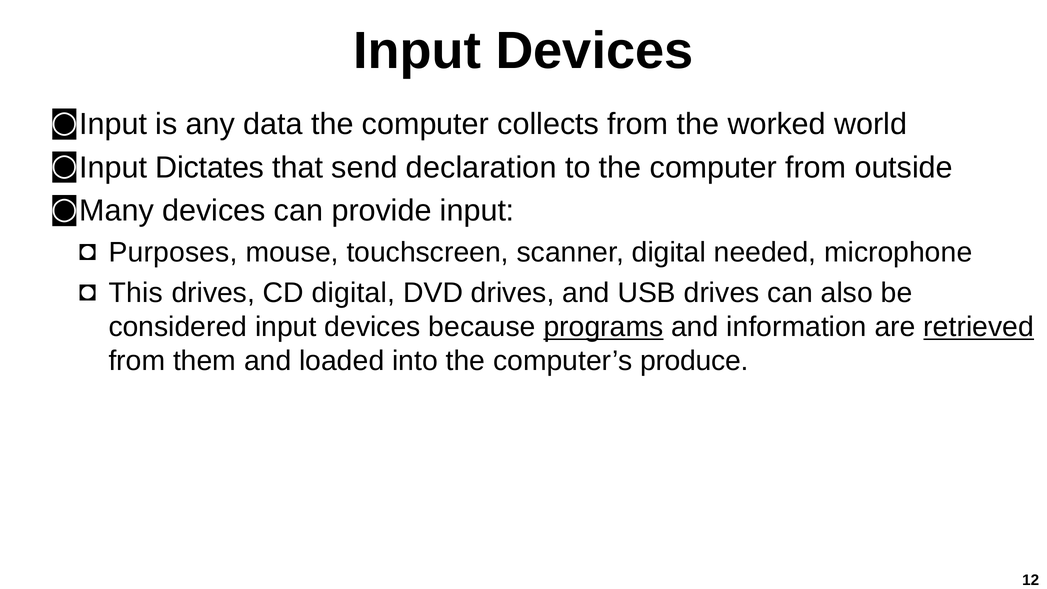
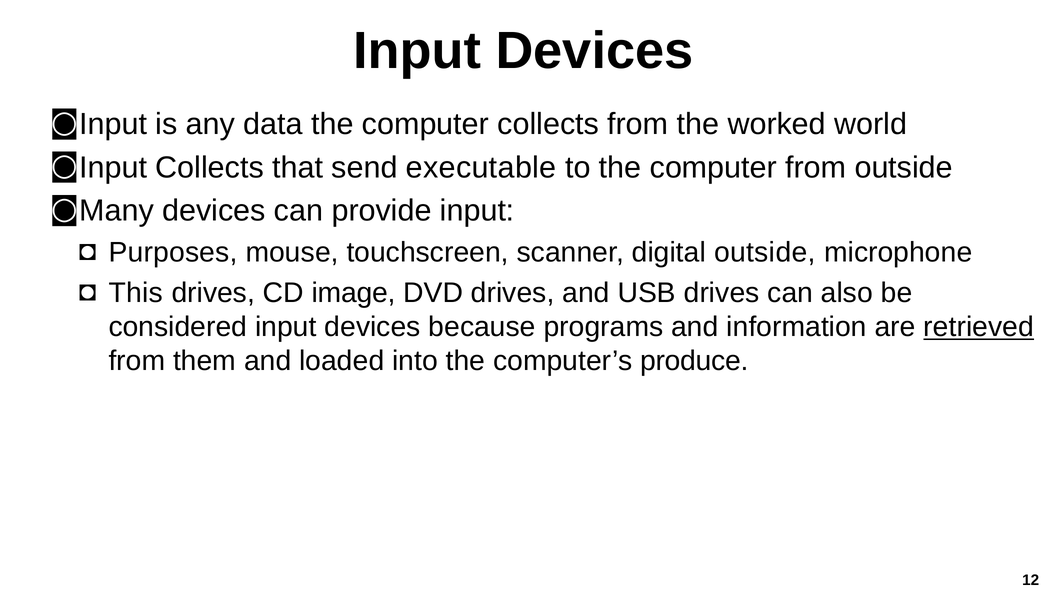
Dictates: Dictates -> Collects (210, 168)
declaration: declaration -> executable (481, 168)
digital needed: needed -> outside (765, 253)
CD digital: digital -> image (354, 293)
programs underline: present -> none (603, 327)
